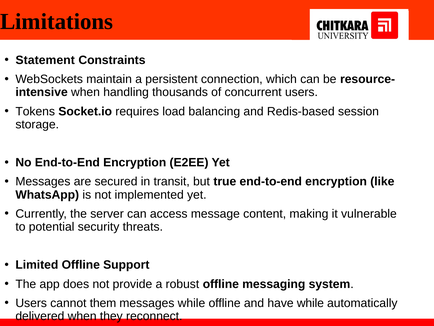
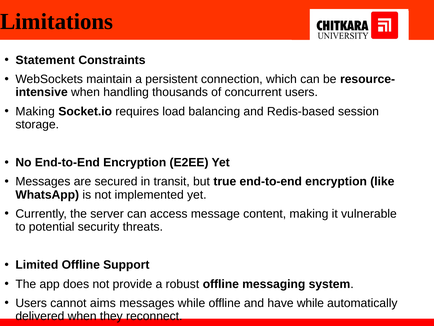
Tokens: Tokens -> Making (35, 111)
them: them -> aims (103, 303)
